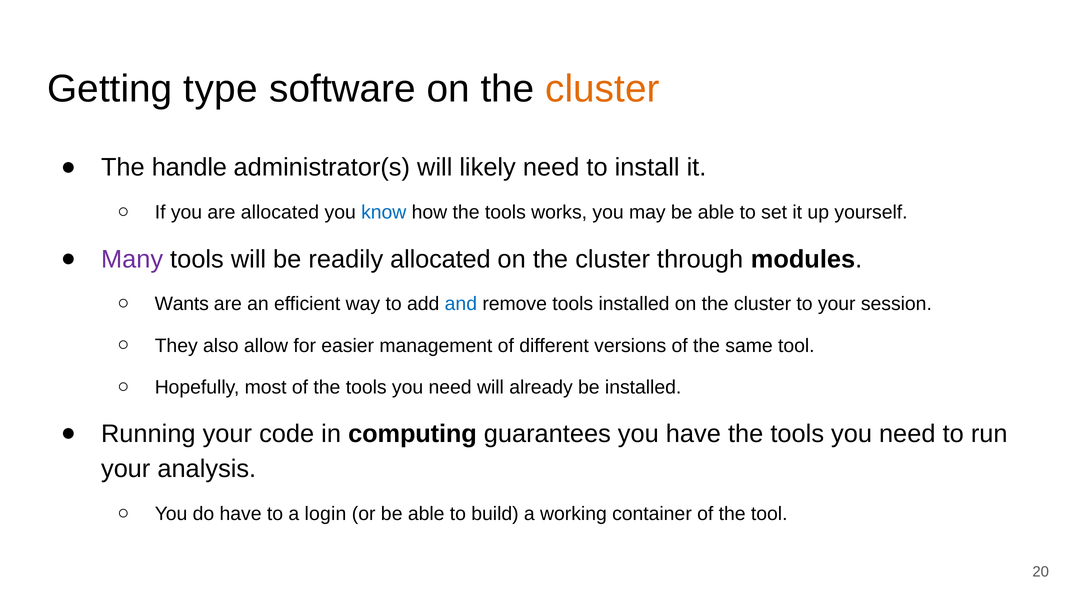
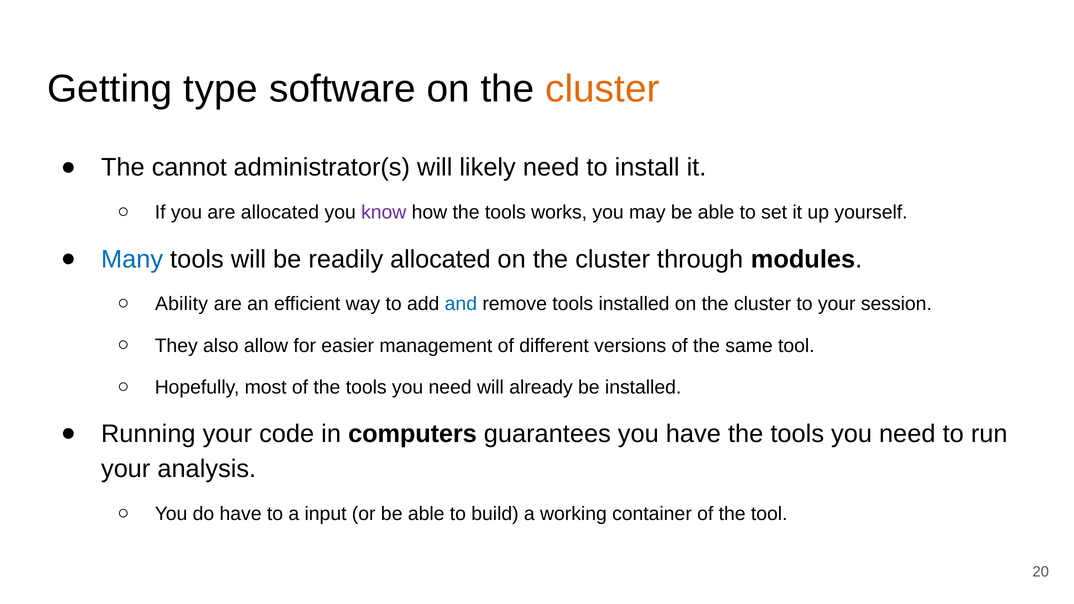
handle: handle -> cannot (189, 168)
know colour: blue -> purple (384, 212)
Many colour: purple -> blue (132, 259)
Wants: Wants -> Ability (182, 304)
computing: computing -> computers (413, 434)
login: login -> input (326, 514)
